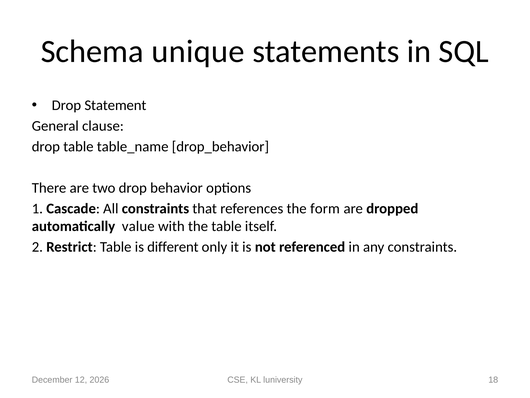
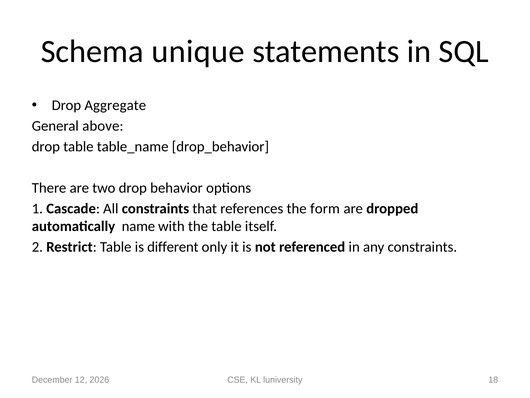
Statement: Statement -> Aggregate (115, 105)
clause: clause -> above (103, 126)
value: value -> name (138, 226)
